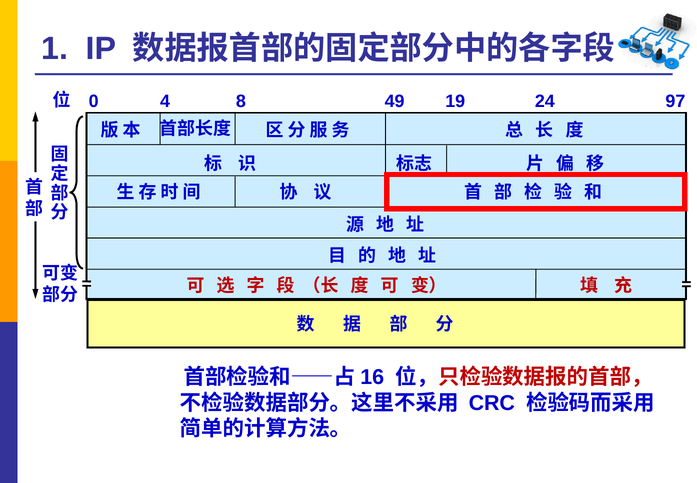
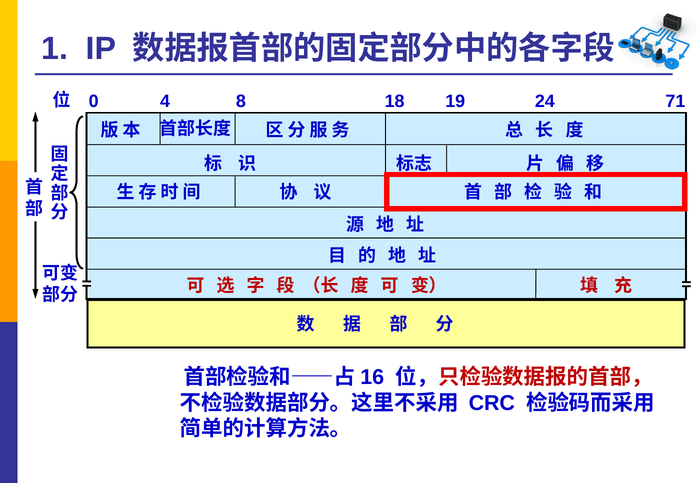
49: 49 -> 18 (395, 101)
97: 97 -> 71 (675, 101)
